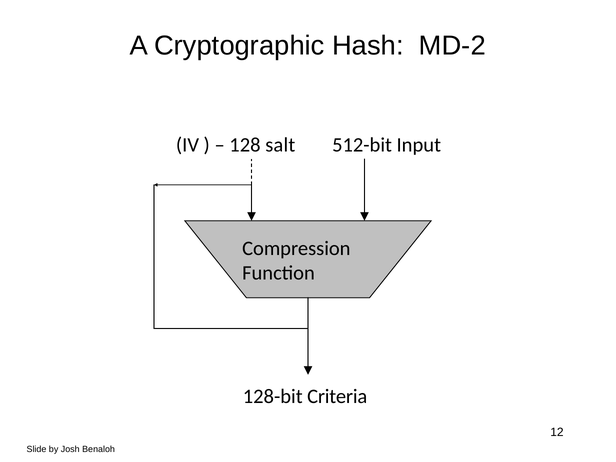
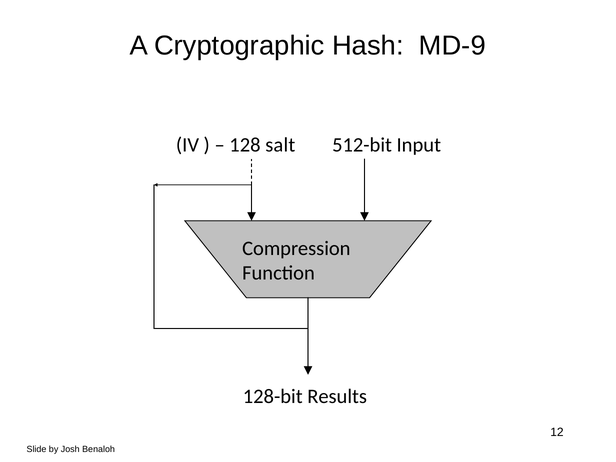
MD-2: MD-2 -> MD-9 (452, 46)
Criteria: Criteria -> Results (337, 397)
